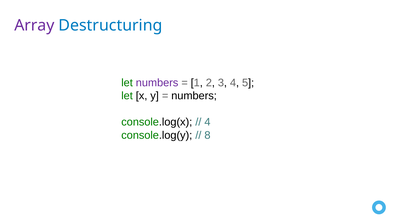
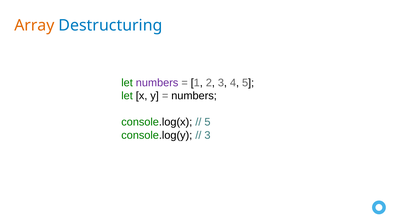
Array colour: purple -> orange (34, 25)
4: 4 -> 5 (207, 122)
8: 8 -> 3 (207, 135)
